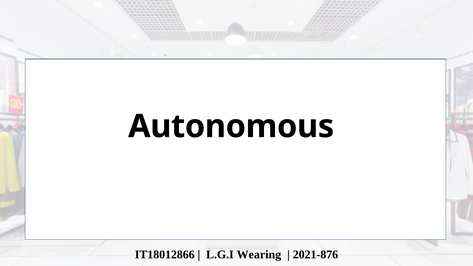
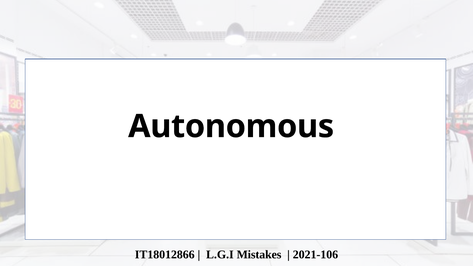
Wearing: Wearing -> Mistakes (259, 255)
2021-876: 2021-876 -> 2021-106 (315, 255)
